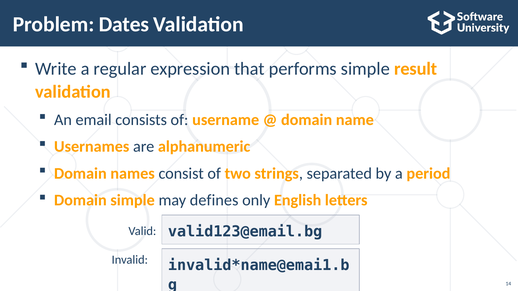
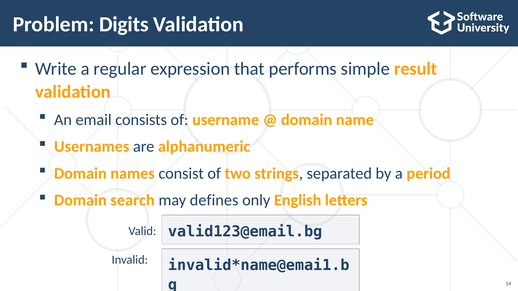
Dates: Dates -> Digits (124, 25)
Domain simple: simple -> search (132, 201)
